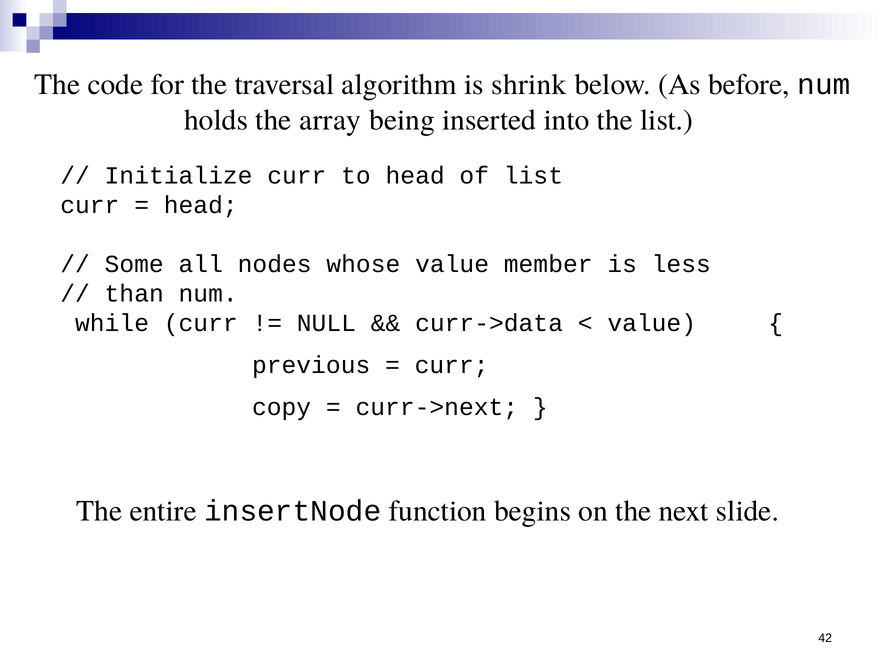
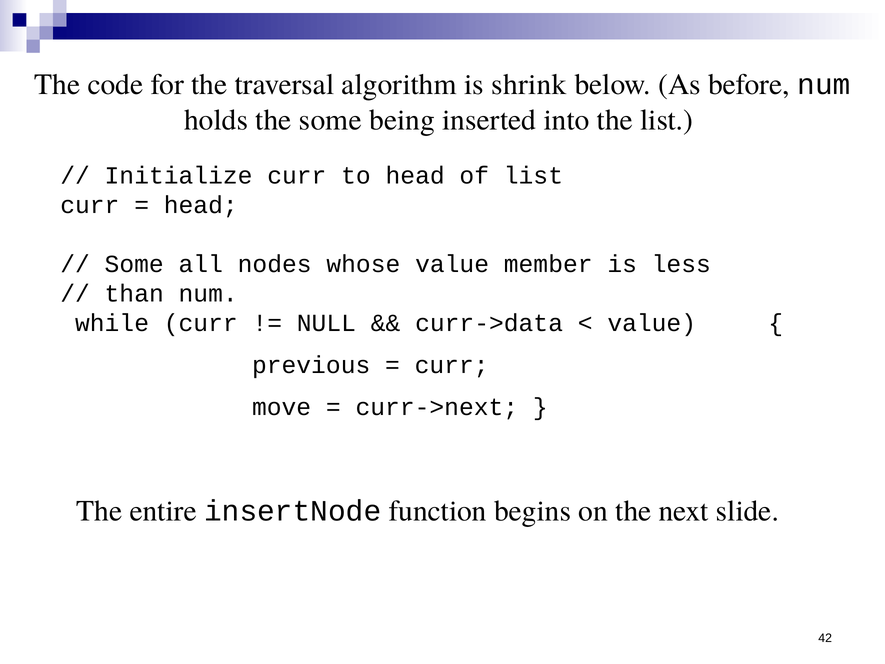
the array: array -> some (330, 120)
copy: copy -> move (282, 407)
